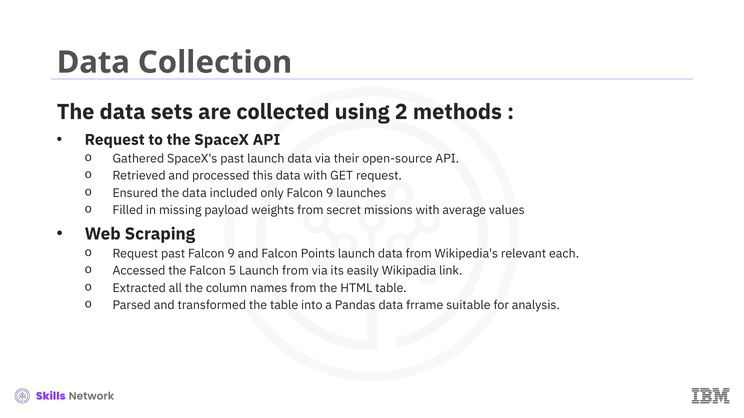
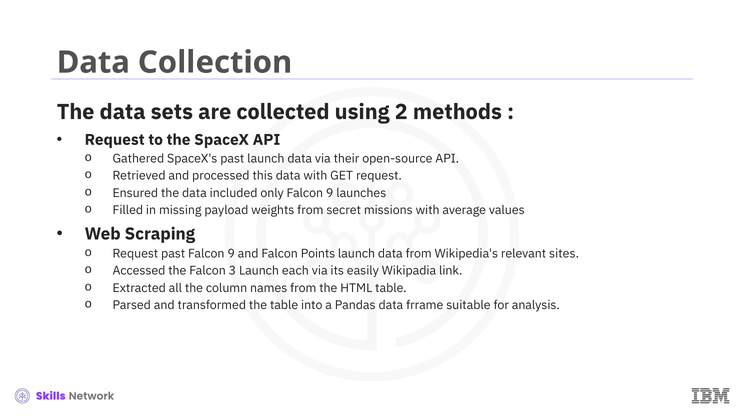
each: each -> sites (564, 254)
5: 5 -> 3 (232, 271)
Launch from: from -> each (295, 271)
